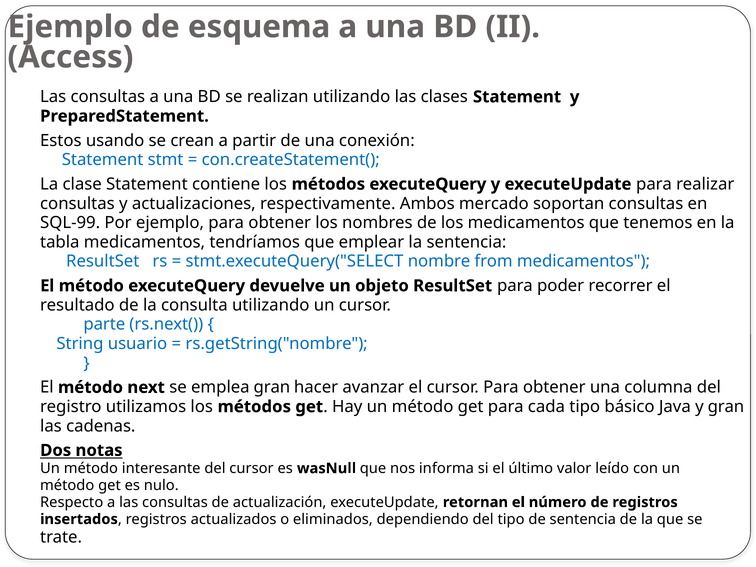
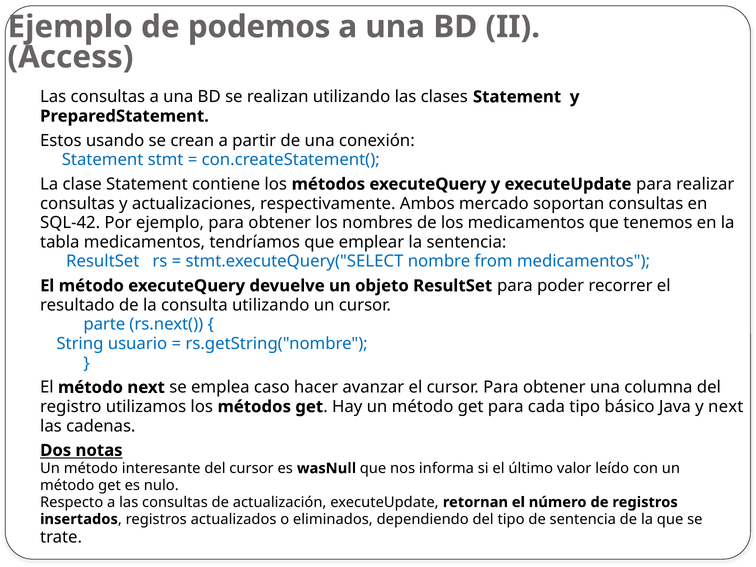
esquema: esquema -> podemos (259, 27)
SQL-99: SQL-99 -> SQL-42 (70, 223)
emplea gran: gran -> caso (272, 387)
y gran: gran -> next (726, 407)
